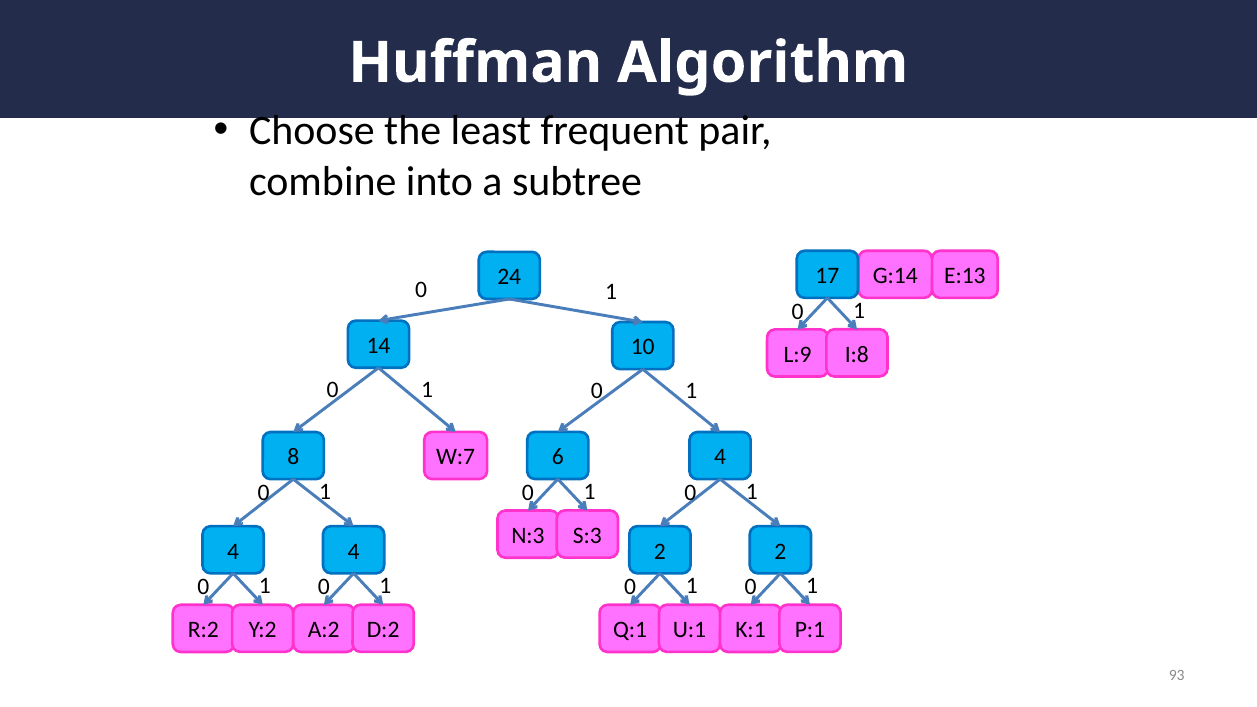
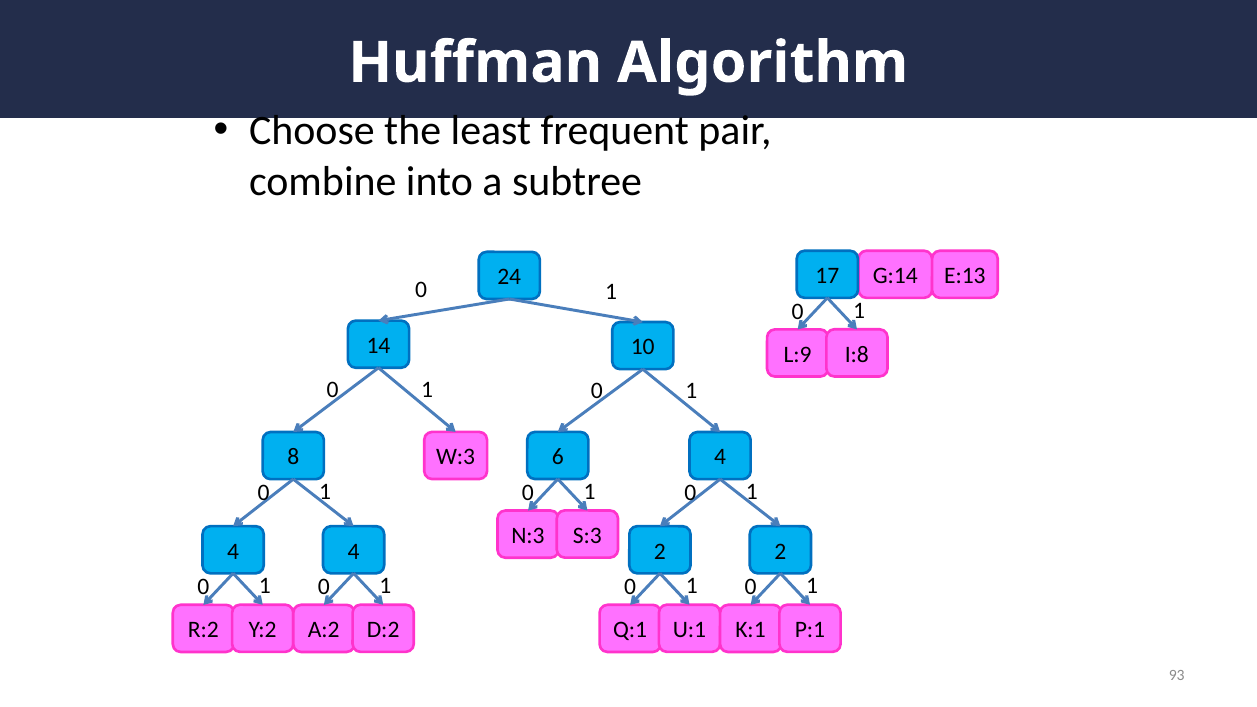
W:7: W:7 -> W:3 (456, 457)
